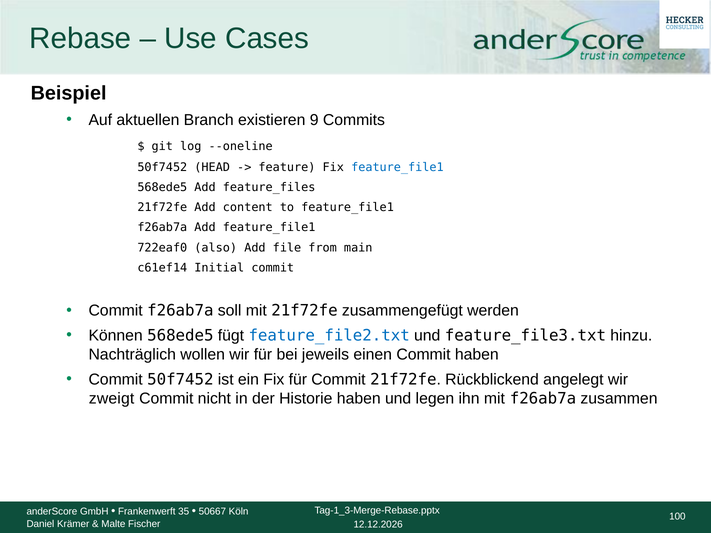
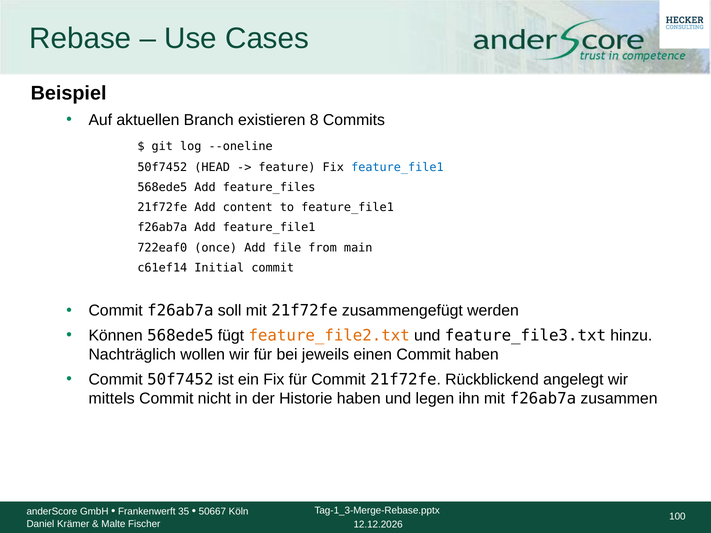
9: 9 -> 8 (314, 120)
also: also -> once (216, 248)
feature_file2.txt colour: blue -> orange (329, 336)
zweigt: zweigt -> mittels (112, 399)
